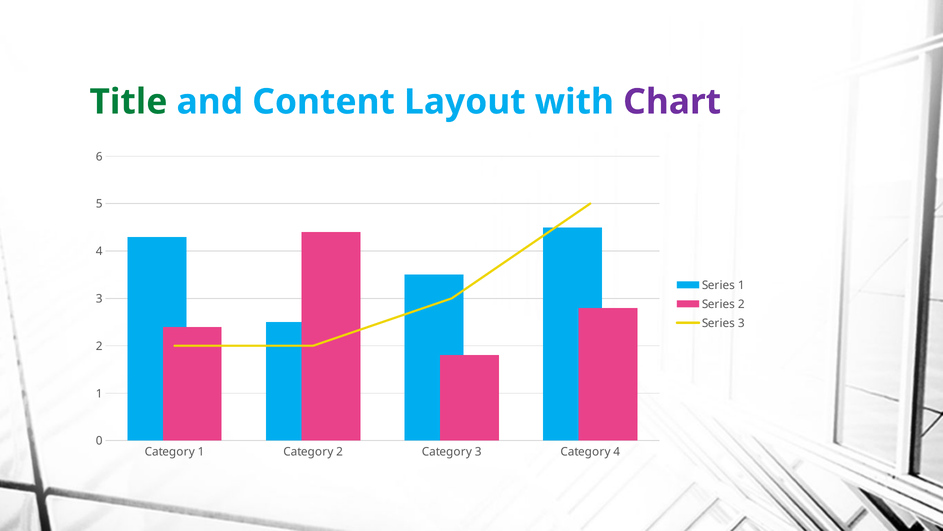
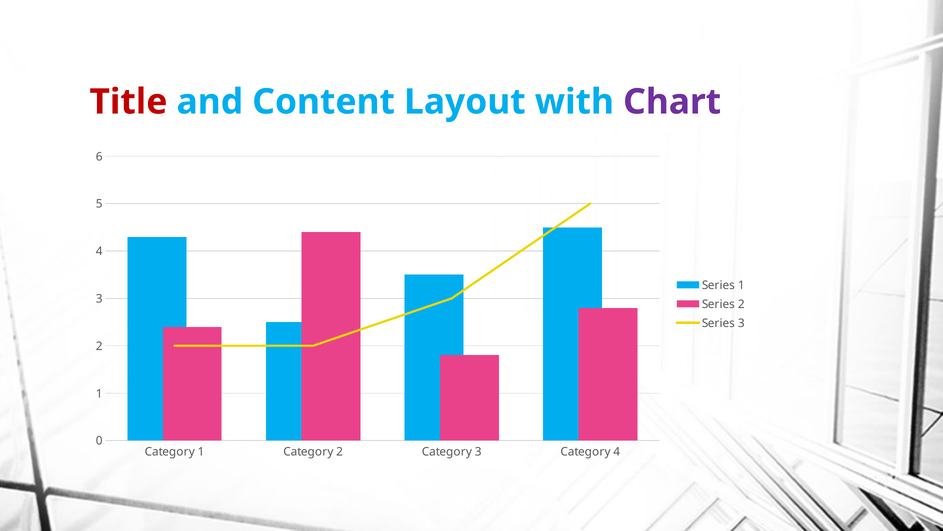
Title colour: green -> red (128, 102)
